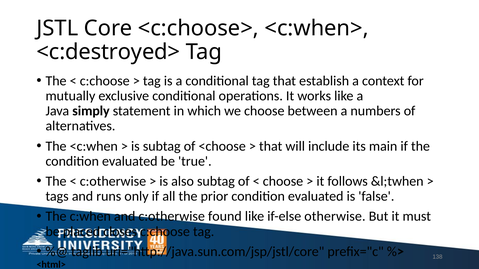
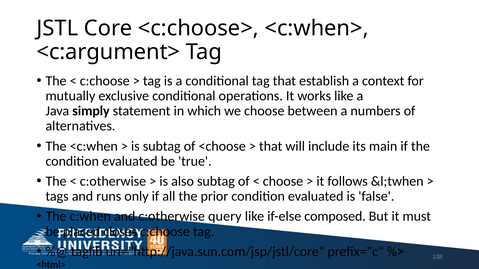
<c:destroyed>: <c:destroyed> -> <c:argument> (108, 52)
found: found -> query (225, 217)
otherwise: otherwise -> composed (335, 217)
